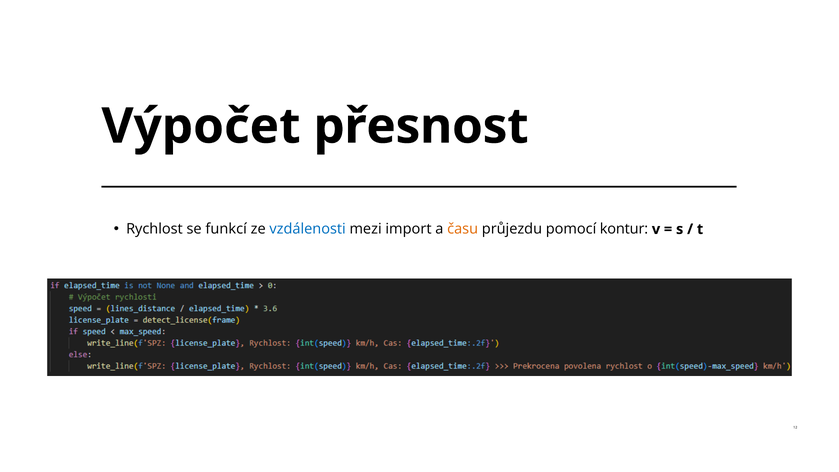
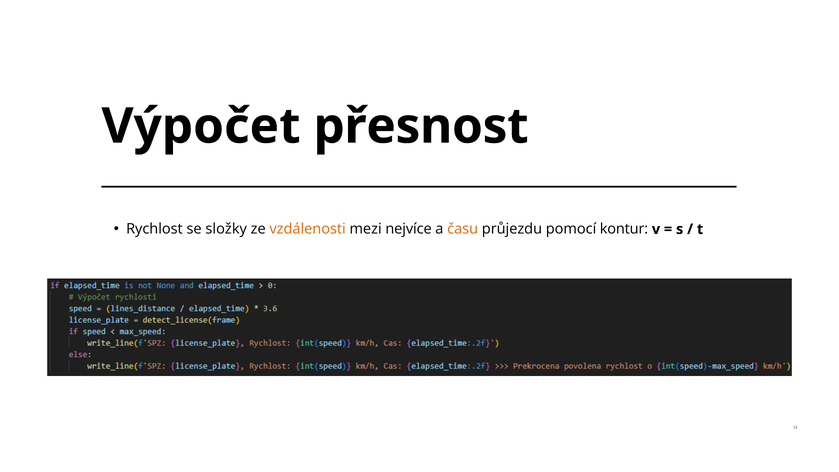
funkcí: funkcí -> složky (226, 229)
vzdálenosti colour: blue -> orange (308, 229)
import: import -> nejvíce (409, 229)
